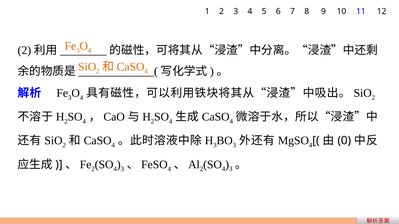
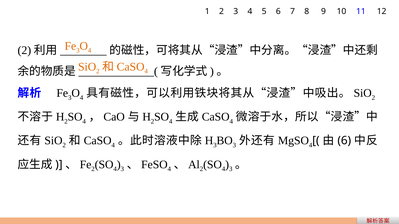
0: 0 -> 6 (344, 141)
